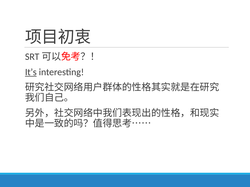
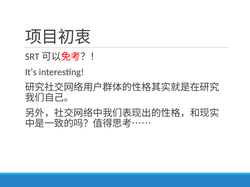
It’s underline: present -> none (31, 72)
